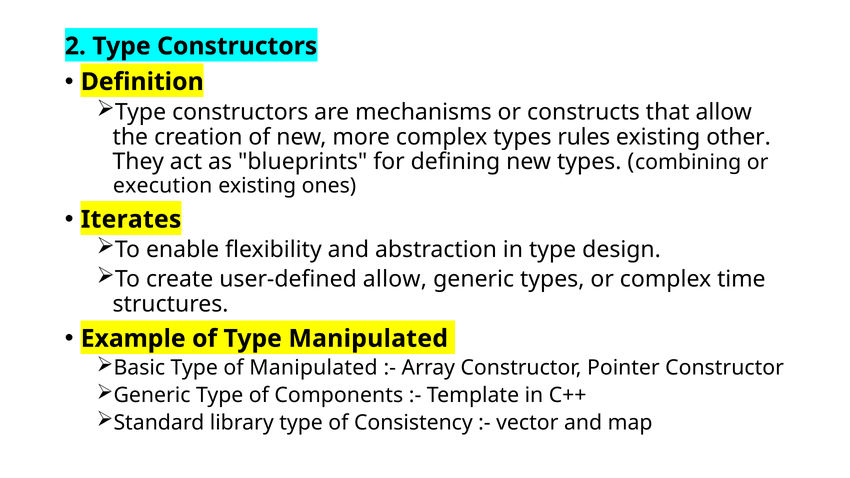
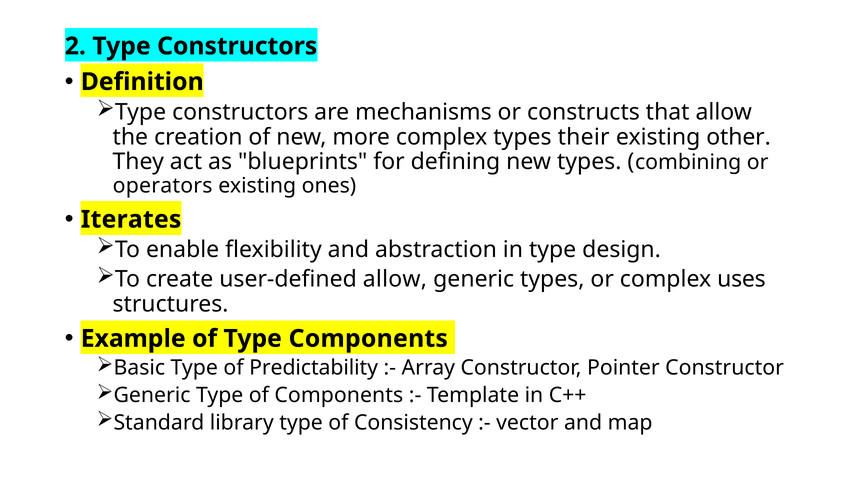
rules: rules -> their (584, 137)
execution: execution -> operators (163, 186)
time: time -> uses (741, 279)
Type Manipulated: Manipulated -> Components (368, 339)
of Manipulated: Manipulated -> Predictability (314, 368)
